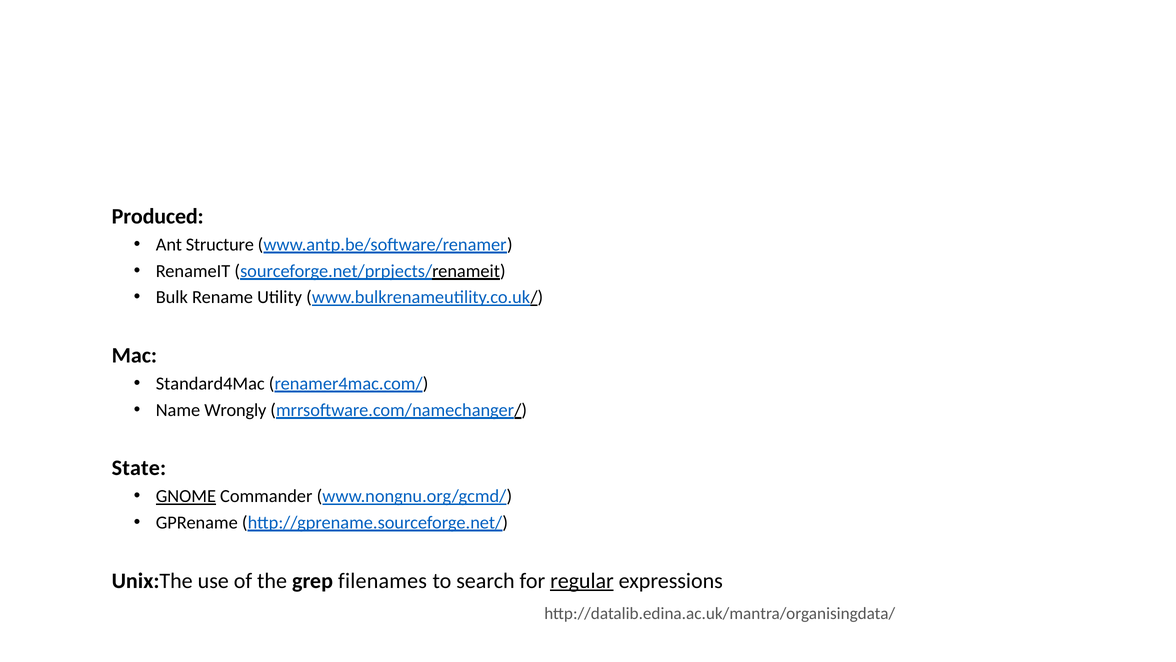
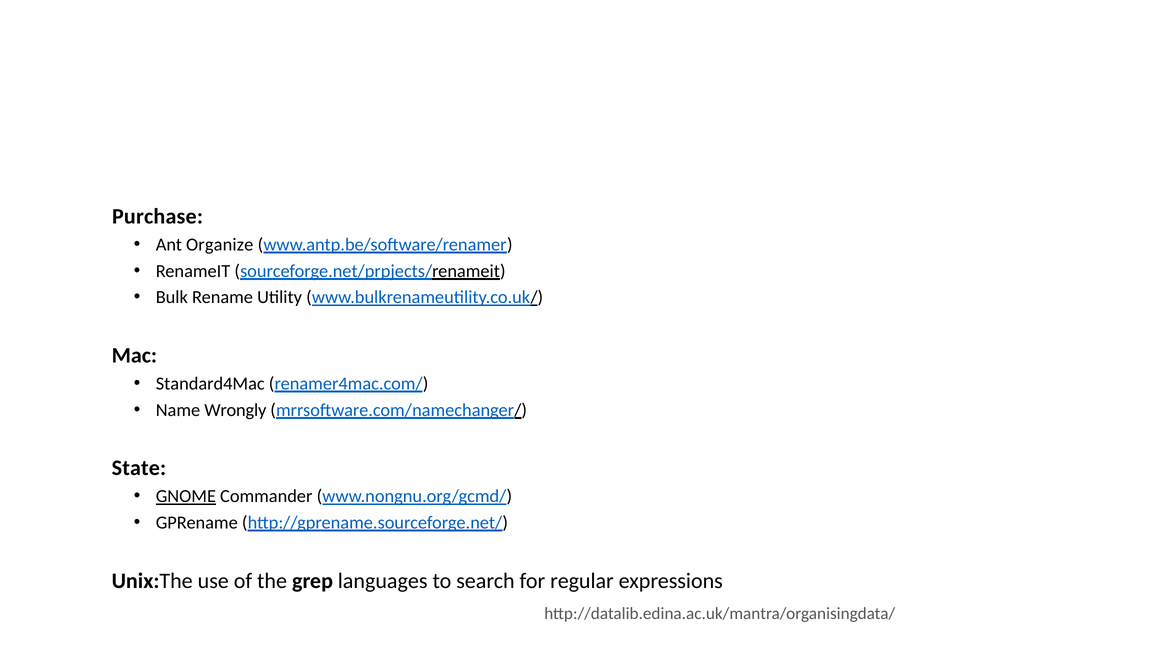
Produced: Produced -> Purchase (158, 216)
Structure: Structure -> Organize (220, 244)
filenames: filenames -> languages (383, 580)
regular underline: present -> none (582, 580)
